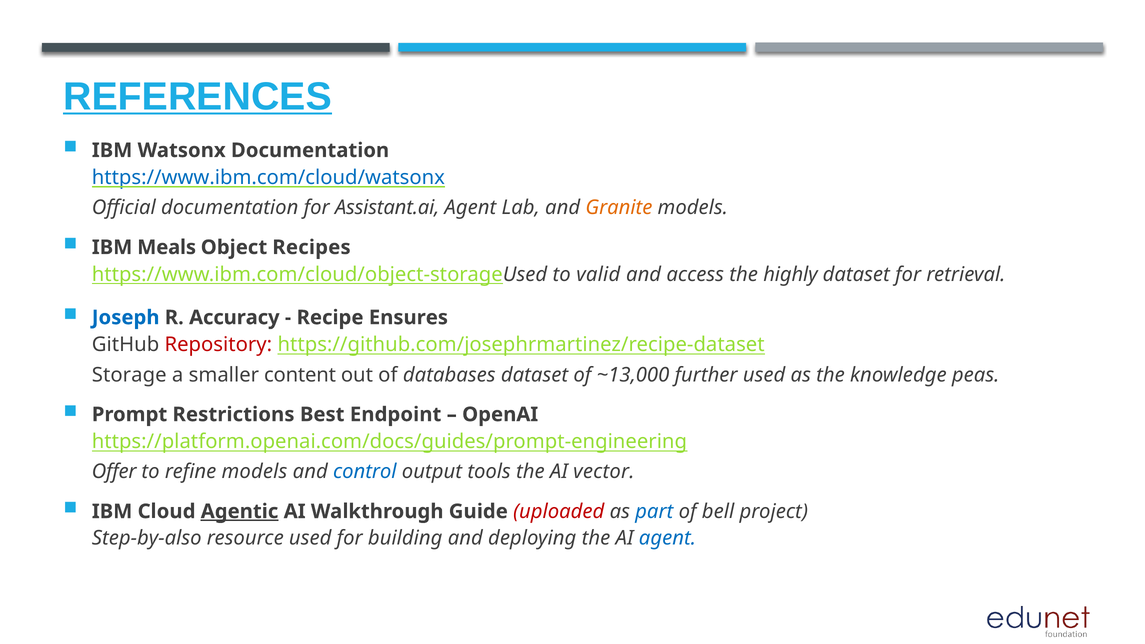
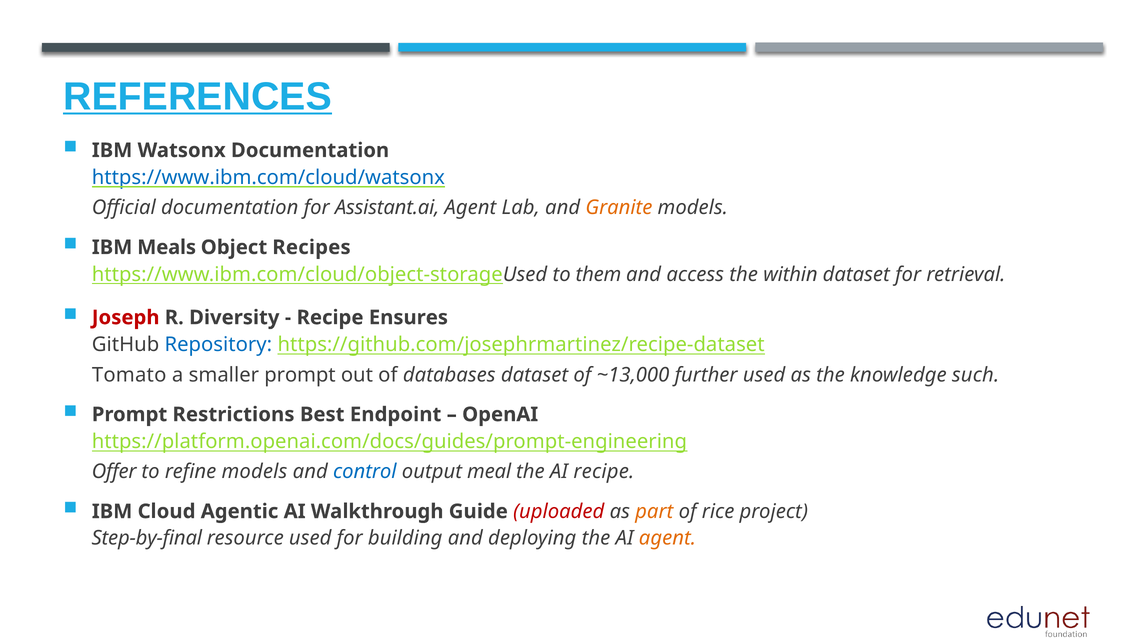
valid: valid -> them (598, 274)
highly: highly -> within (790, 274)
Joseph colour: blue -> red (126, 318)
Accuracy: Accuracy -> Diversity (234, 318)
Repository colour: red -> blue (218, 345)
Storage: Storage -> Tomato (129, 375)
smaller content: content -> prompt (300, 375)
peas: peas -> such (976, 375)
tools: tools -> meal (489, 472)
AI vector: vector -> recipe (604, 472)
Agentic underline: present -> none (239, 511)
part colour: blue -> orange (654, 511)
bell: bell -> rice (718, 511)
Step-by-also: Step-by-also -> Step-by-final (147, 538)
agent colour: blue -> orange (667, 538)
